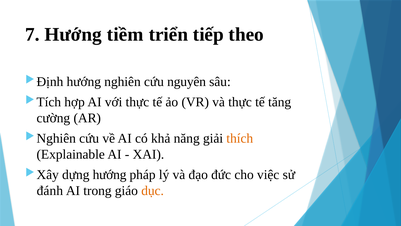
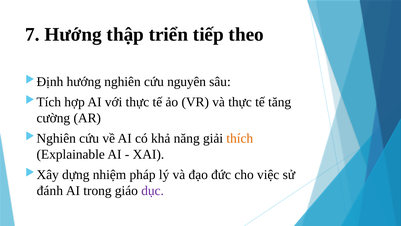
tiềm: tiềm -> thập (125, 34)
dựng hướng: hướng -> nhiệm (109, 174)
dục colour: orange -> purple (153, 190)
